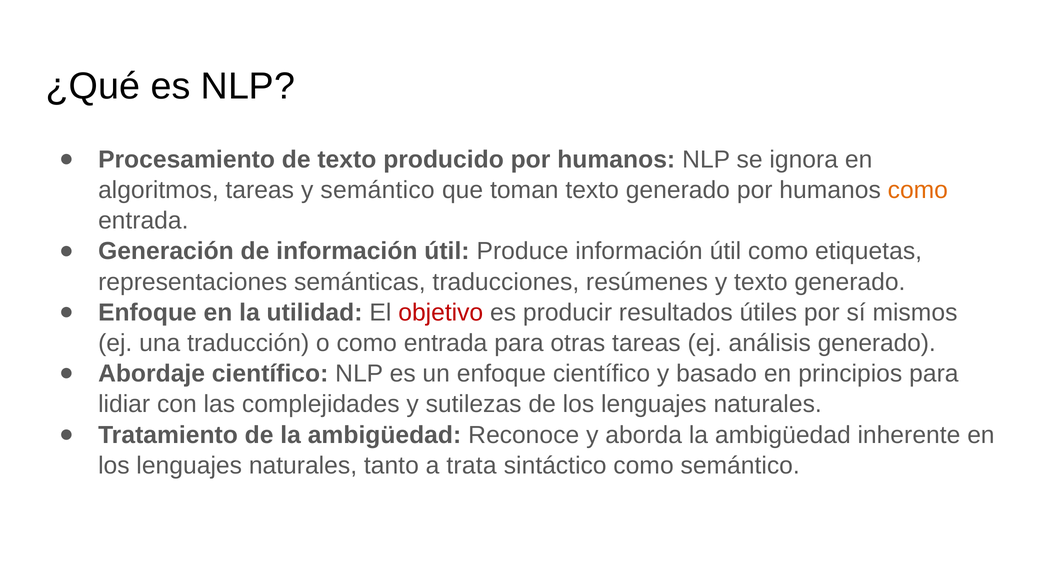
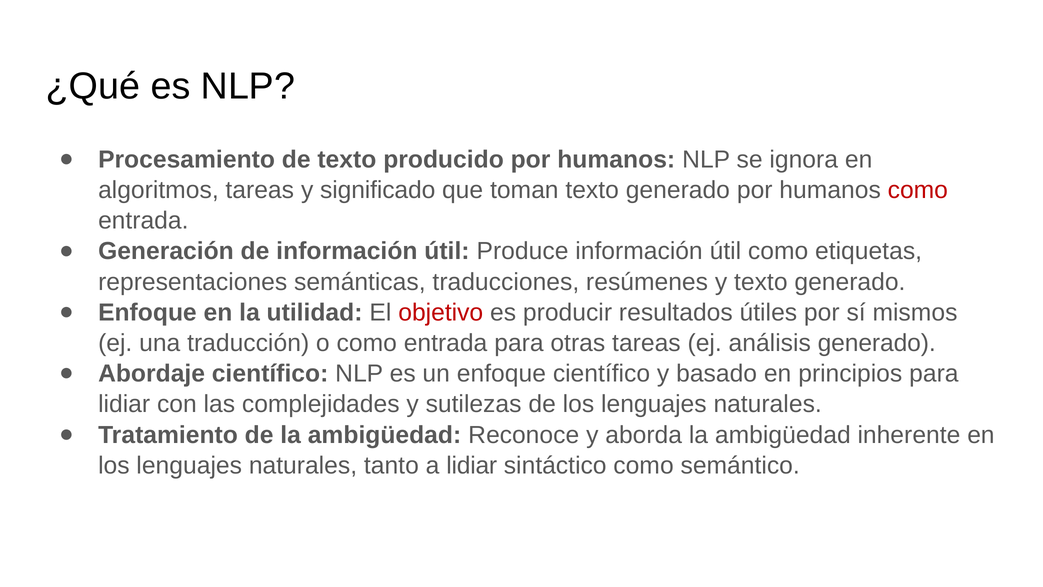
y semántico: semántico -> significado (378, 190)
como colour: orange -> red (918, 190)
a trata: trata -> lidiar (472, 465)
